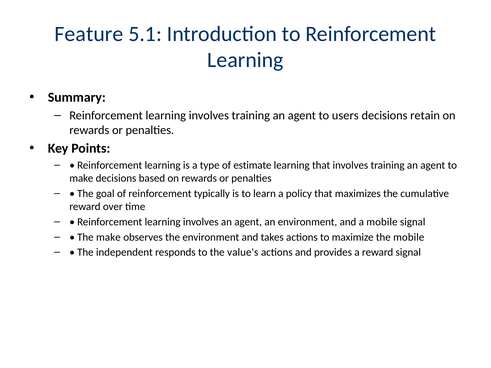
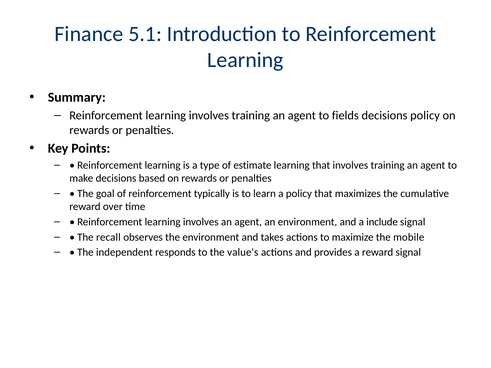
Feature: Feature -> Finance (89, 34)
users: users -> fields (345, 115)
decisions retain: retain -> policy (425, 115)
a mobile: mobile -> include (382, 222)
The make: make -> recall (108, 237)
